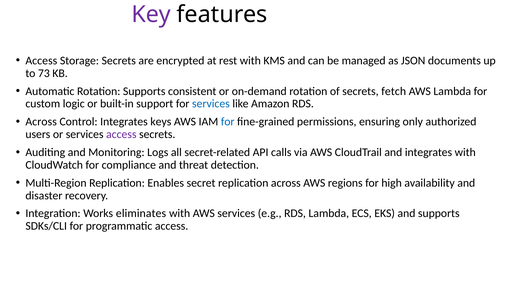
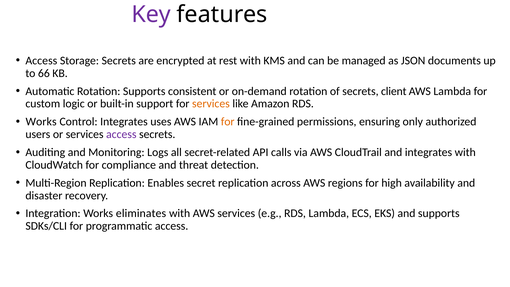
73: 73 -> 66 (44, 73)
fetch: fetch -> client (394, 91)
services colour: blue -> orange (211, 104)
Across: Across -> Works (41, 122)
keys: keys -> uses (161, 122)
for colour: blue -> orange (228, 122)
